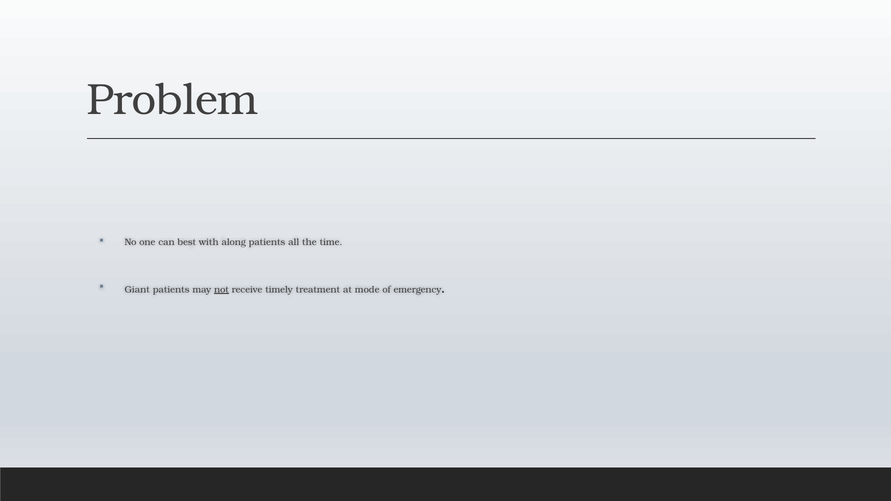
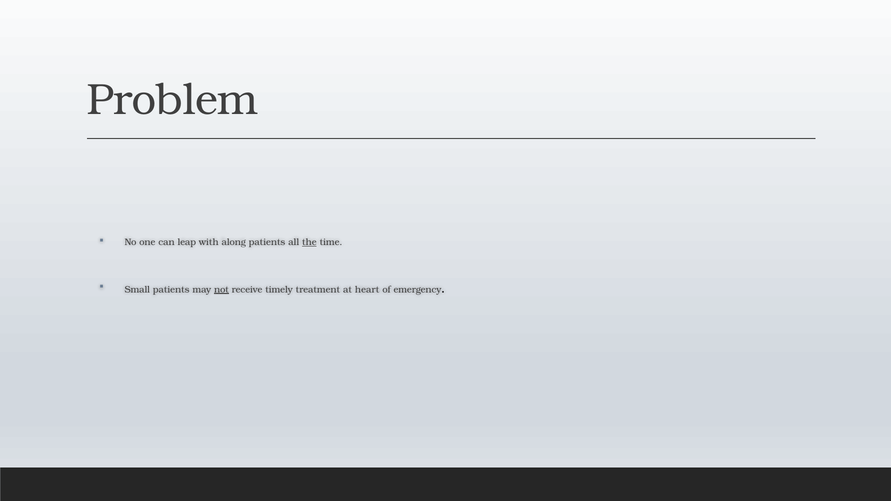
best: best -> leap (187, 242)
the underline: none -> present (309, 242)
Giant: Giant -> Small (137, 290)
mode: mode -> heart (367, 290)
